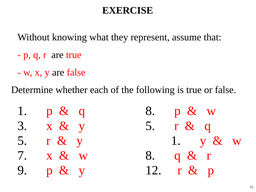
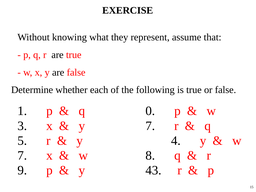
q 8: 8 -> 0 (150, 111)
y 5: 5 -> 7 (150, 126)
y 1: 1 -> 4 (176, 141)
12: 12 -> 43 (153, 170)
